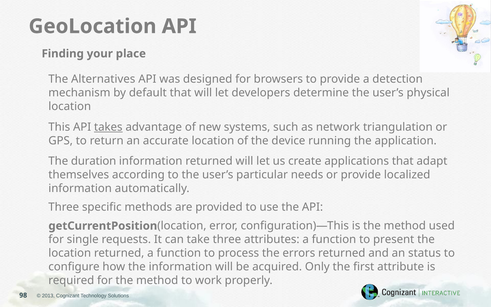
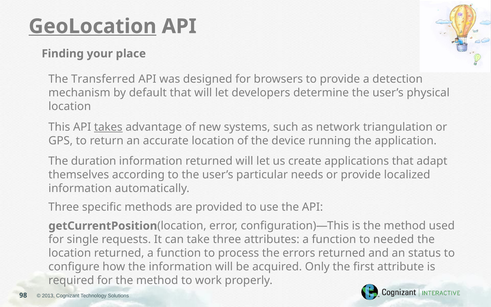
GeoLocation underline: none -> present (93, 26)
Alternatives: Alternatives -> Transferred (103, 79)
present: present -> needed (394, 239)
